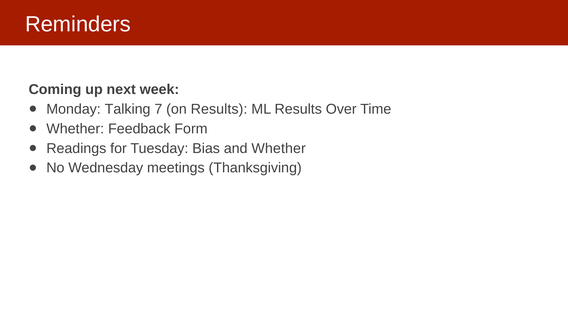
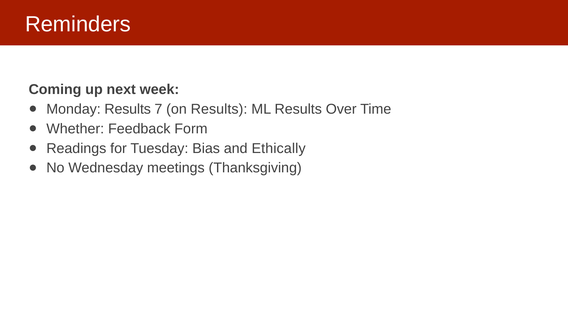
Monday Talking: Talking -> Results (128, 109)
and Whether: Whether -> Ethically (279, 148)
